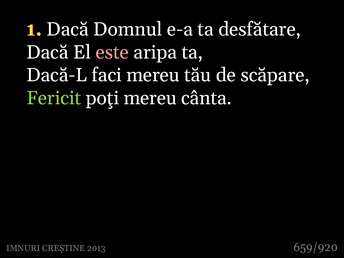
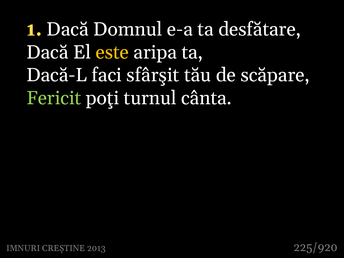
este colour: pink -> yellow (112, 52)
faci mereu: mereu -> sfârşit (153, 75)
poţi mereu: mereu -> turnul (150, 98)
659/920: 659/920 -> 225/920 (316, 247)
